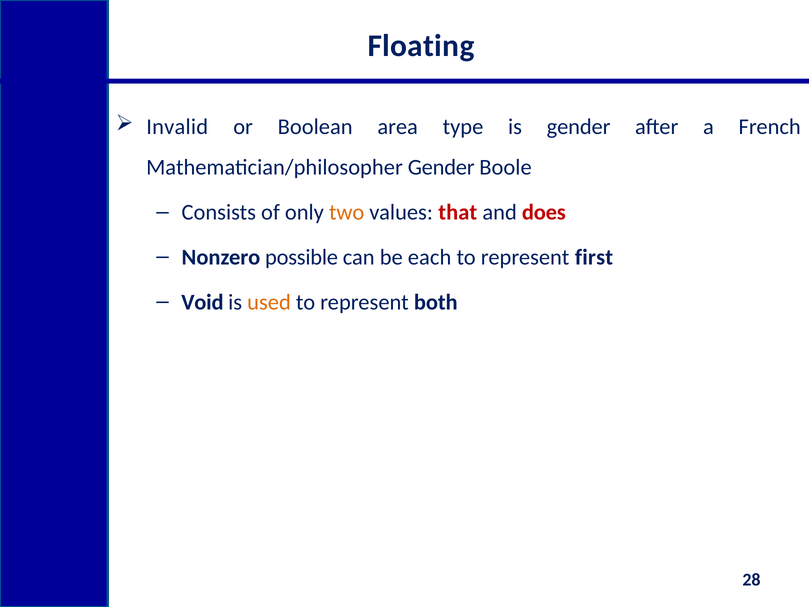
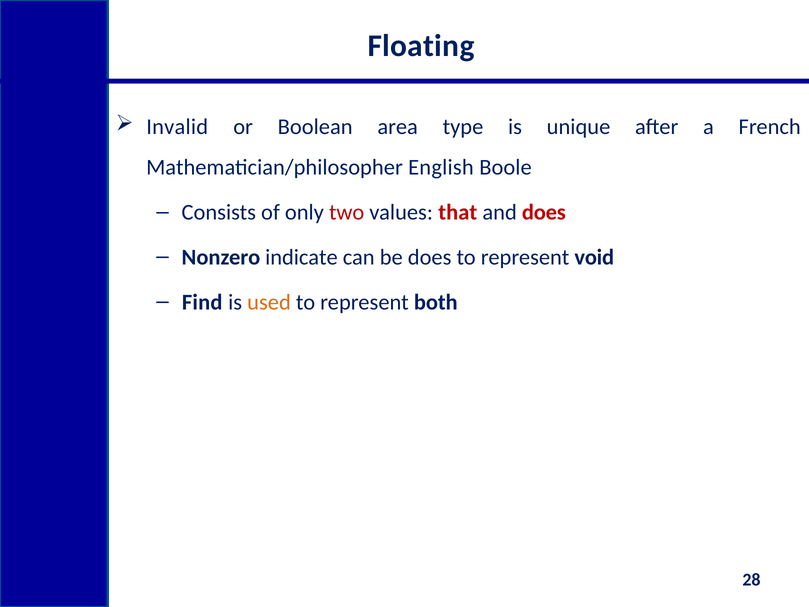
is gender: gender -> unique (579, 127)
Mathematician/philosopher Gender: Gender -> English (441, 167)
two colour: orange -> red (347, 212)
possible: possible -> indicate (301, 257)
be each: each -> does (430, 257)
first: first -> void (594, 257)
Void: Void -> Find (202, 302)
